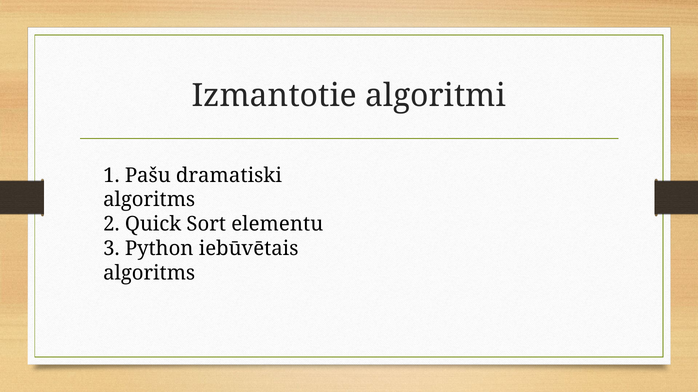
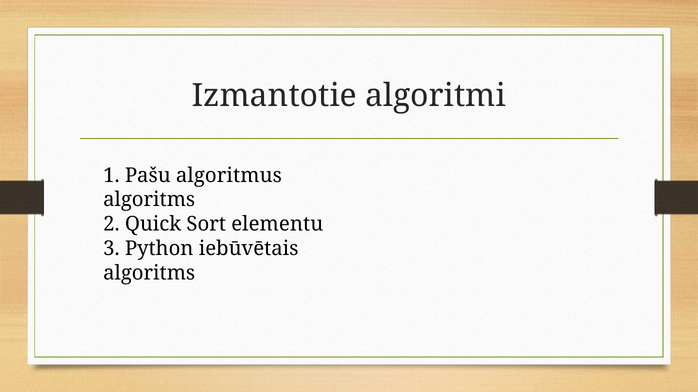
dramatiski: dramatiski -> algoritmus (229, 176)
